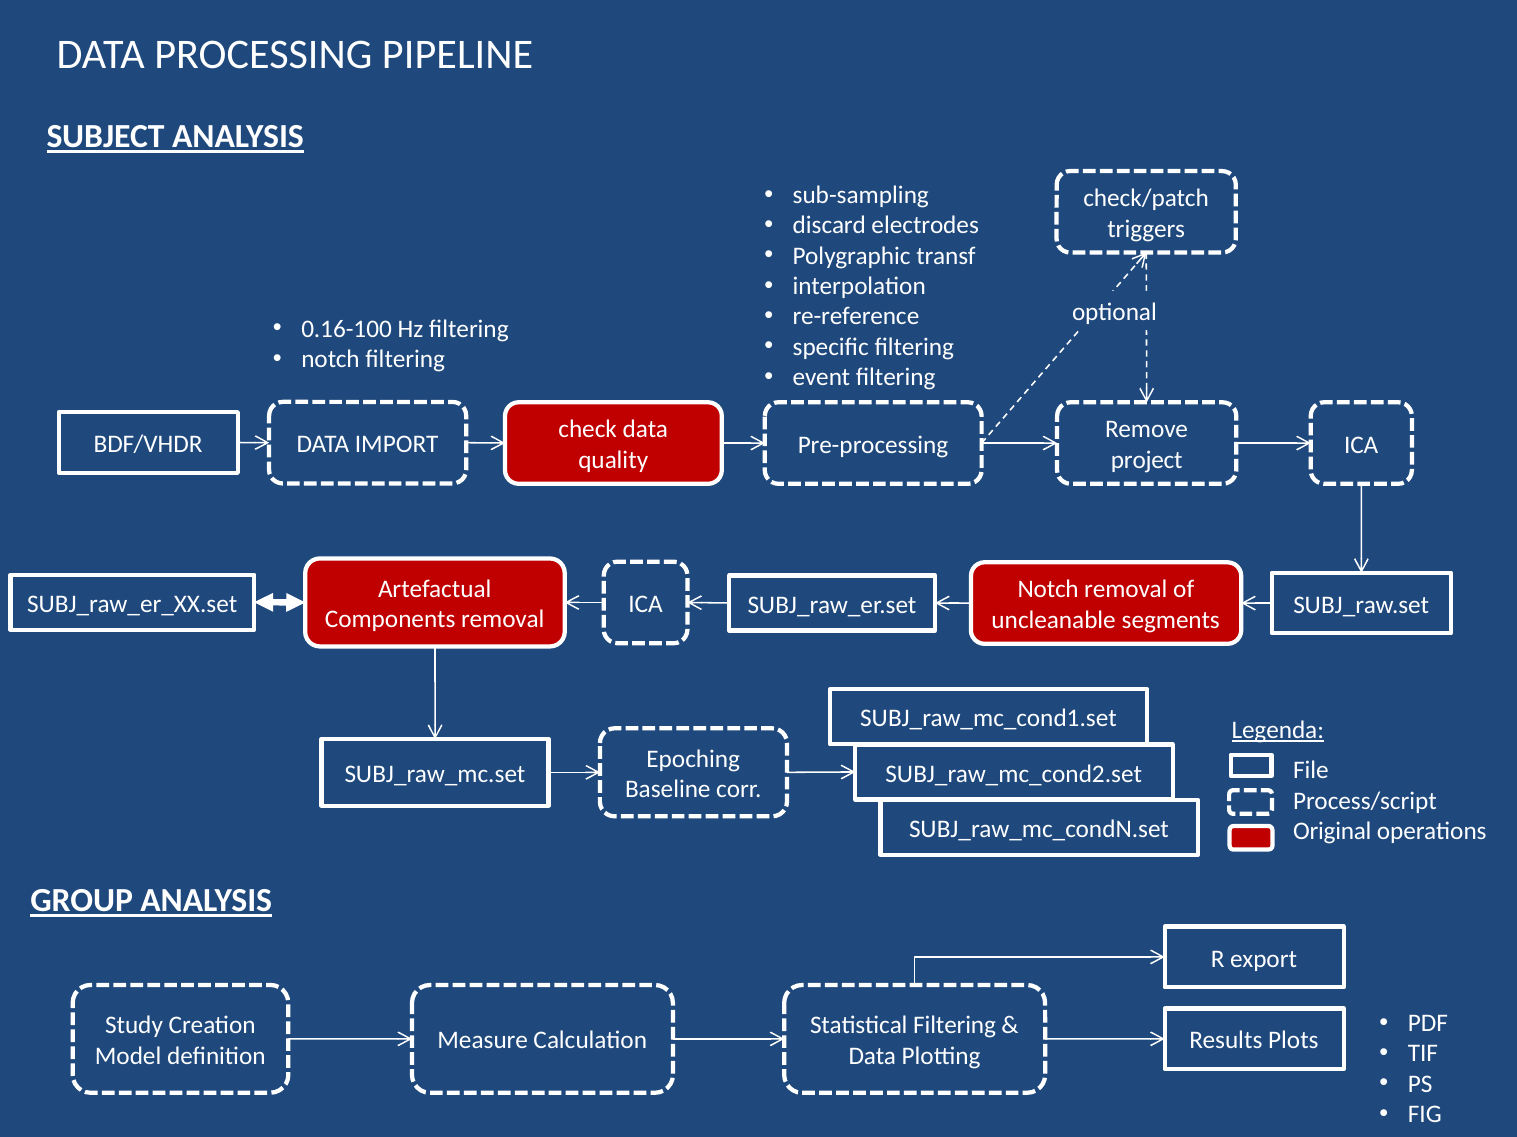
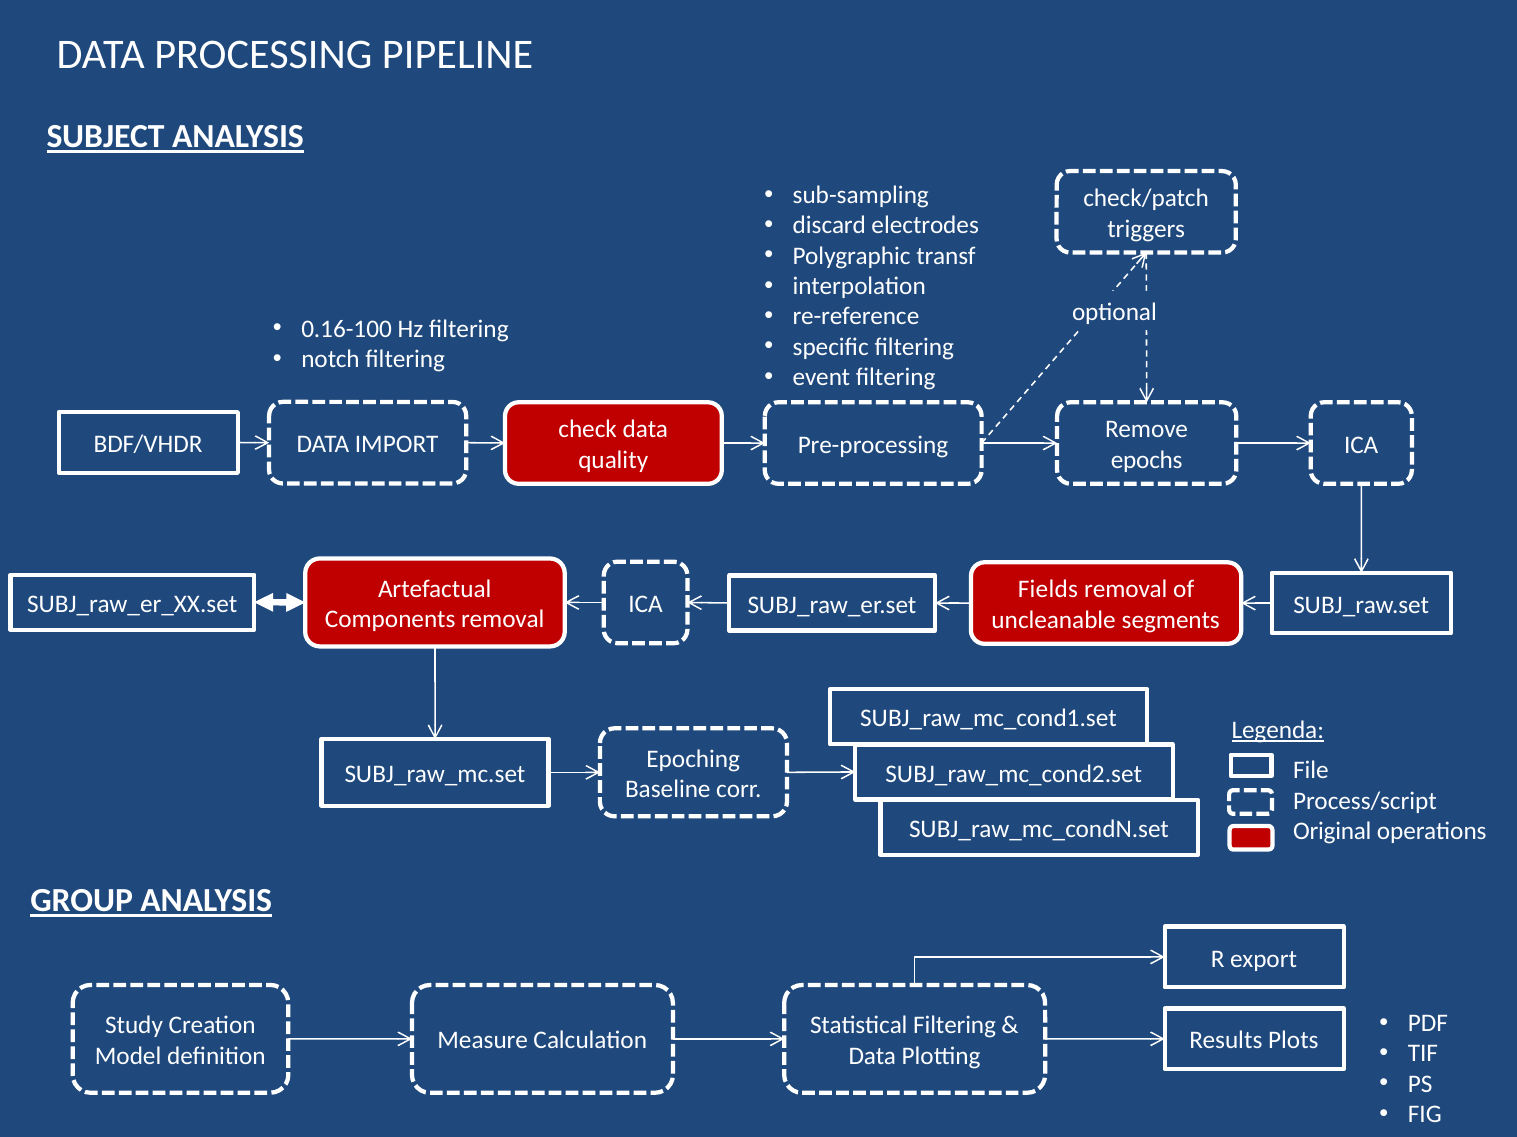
project: project -> epochs (1147, 460)
Notch: Notch -> Fields (1048, 590)
